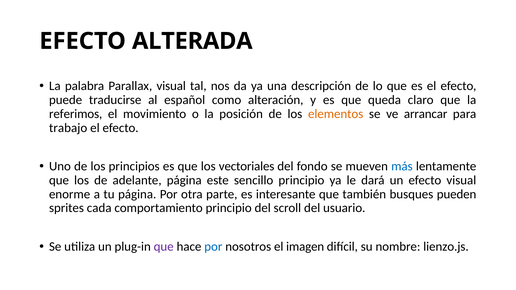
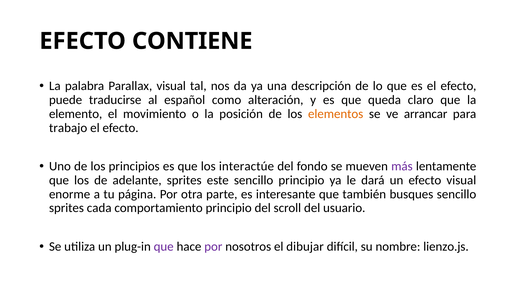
ALTERADA: ALTERADA -> CONTIENE (192, 41)
referimos: referimos -> elemento (76, 114)
vectoriales: vectoriales -> interactúe (246, 166)
más colour: blue -> purple (402, 166)
adelante página: página -> sprites (184, 180)
busques pueden: pueden -> sencillo (457, 194)
por colour: blue -> purple (213, 247)
imagen: imagen -> dibujar (305, 247)
